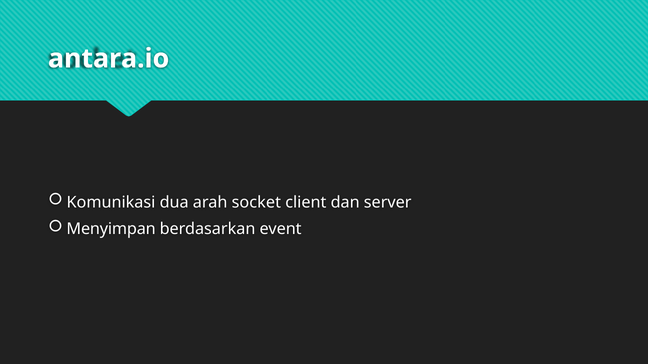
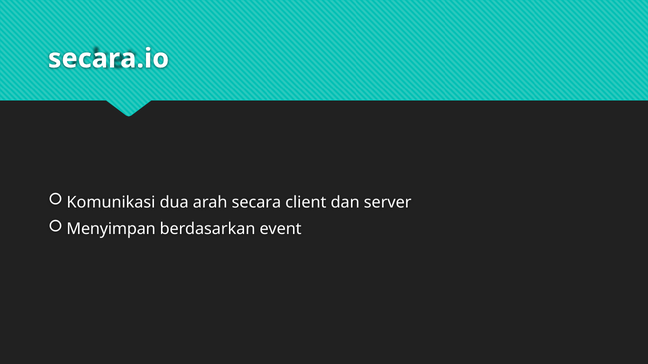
antara.io: antara.io -> secara.io (109, 59)
socket: socket -> secara (256, 203)
